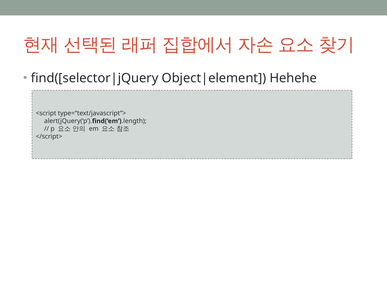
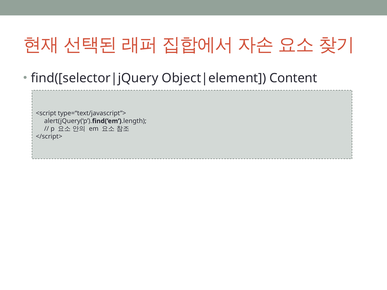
Hehehe: Hehehe -> Content (293, 78)
